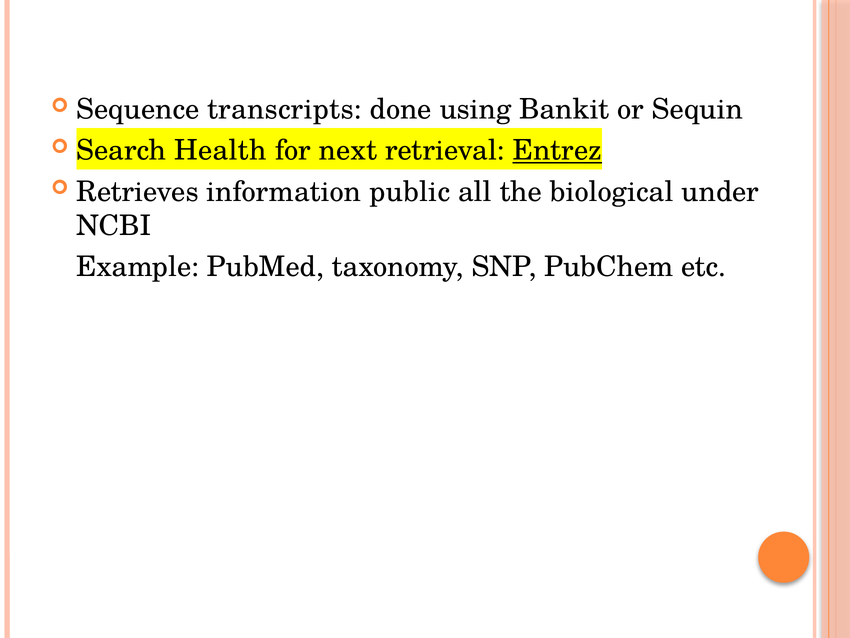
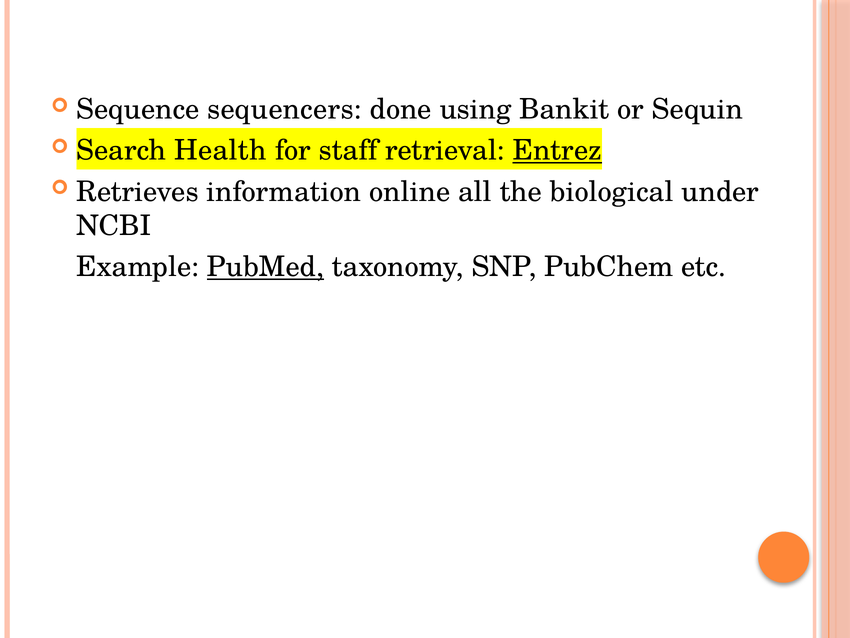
transcripts: transcripts -> sequencers (284, 109)
next: next -> staff (348, 151)
public: public -> online (410, 192)
PubMed underline: none -> present (265, 267)
